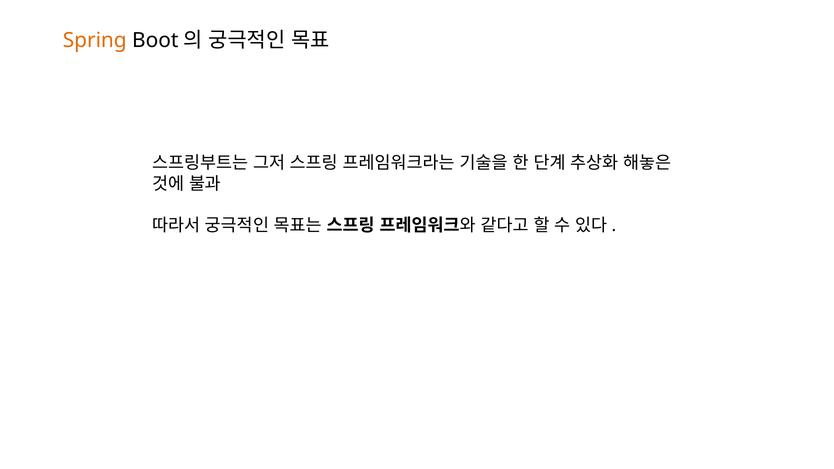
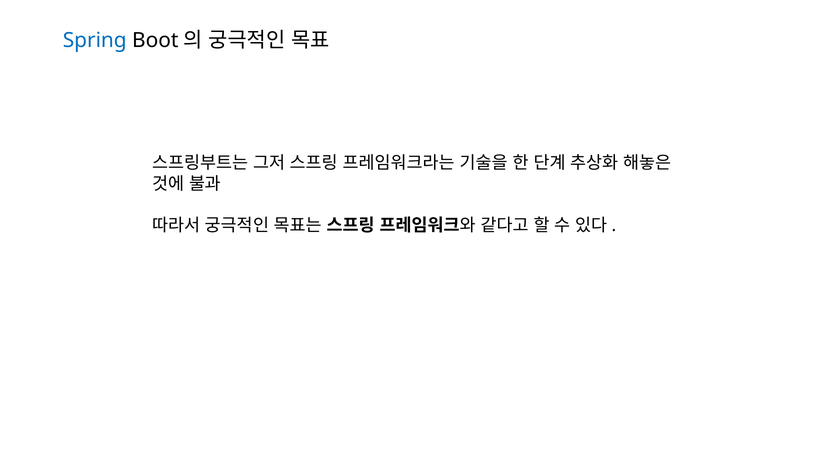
Spring colour: orange -> blue (95, 40)
